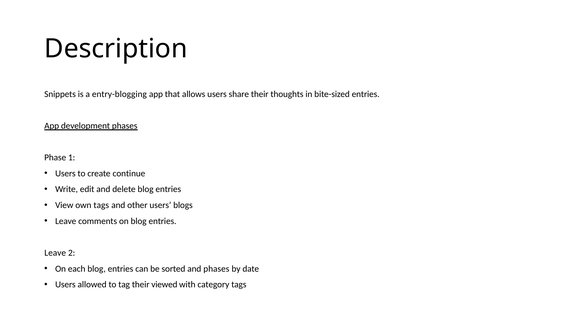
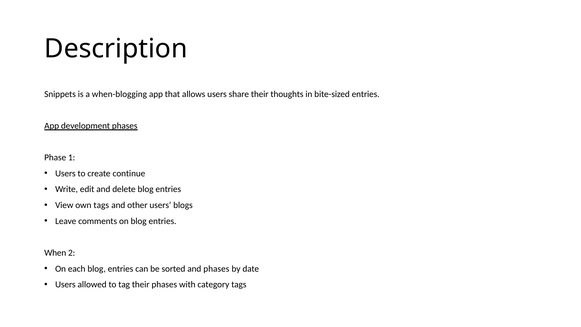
entry-blogging: entry-blogging -> when-blogging (119, 94)
Leave: Leave -> When (55, 253)
their viewed: viewed -> phases (164, 284)
